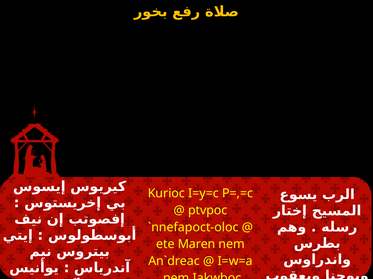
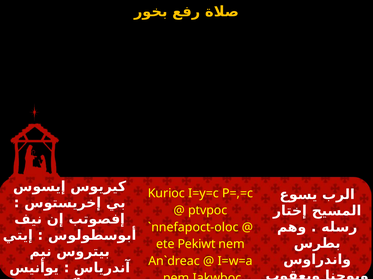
Maren: Maren -> Pekiwt (197, 245)
